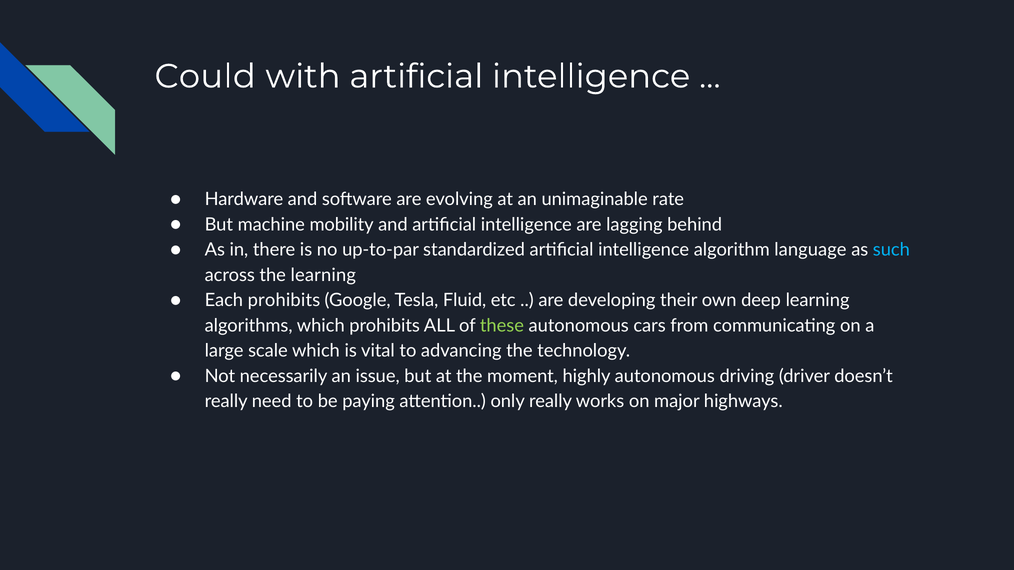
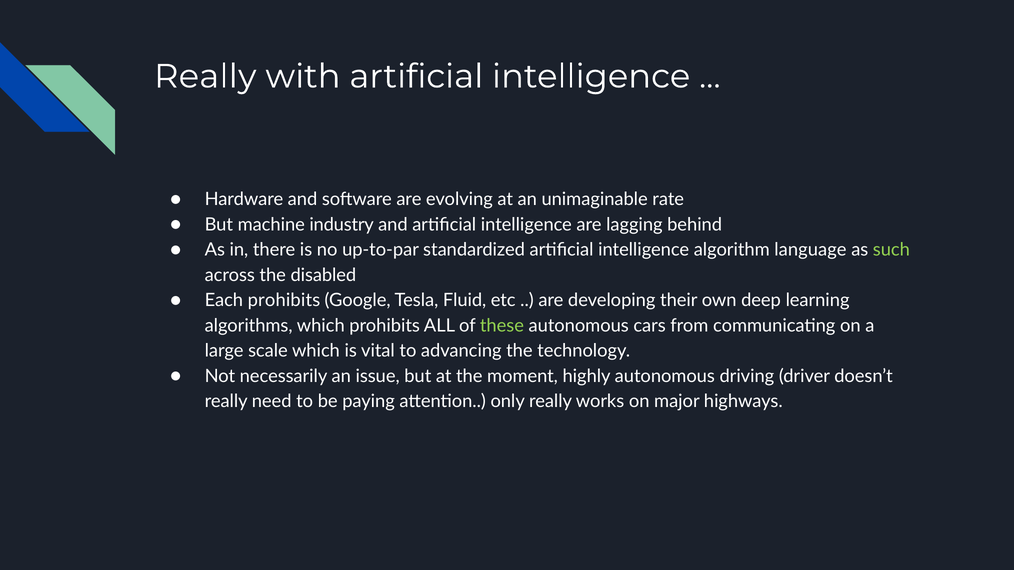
Could: Could -> Really (205, 76)
mobility: mobility -> industry (342, 225)
such colour: light blue -> light green (891, 250)
the learning: learning -> disabled (323, 275)
